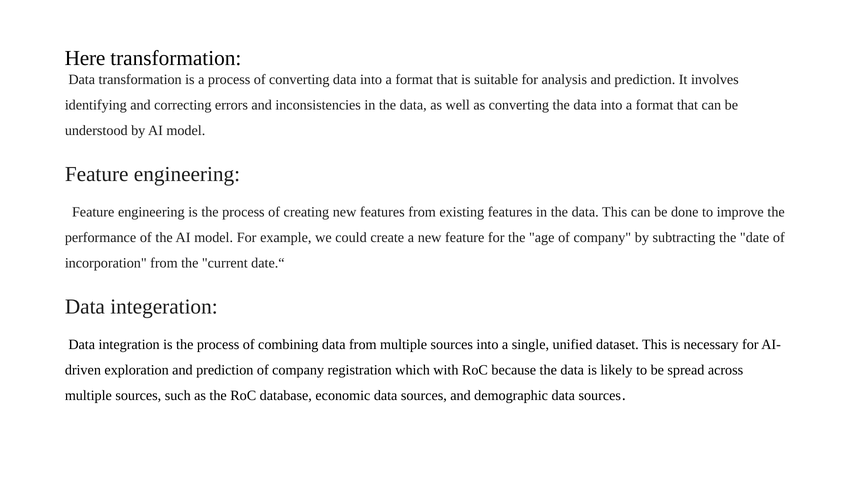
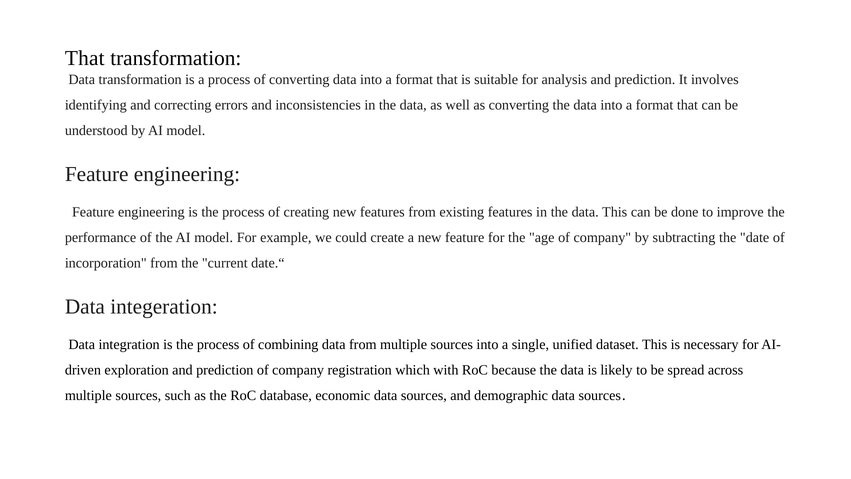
Here: Here -> That (85, 58)
